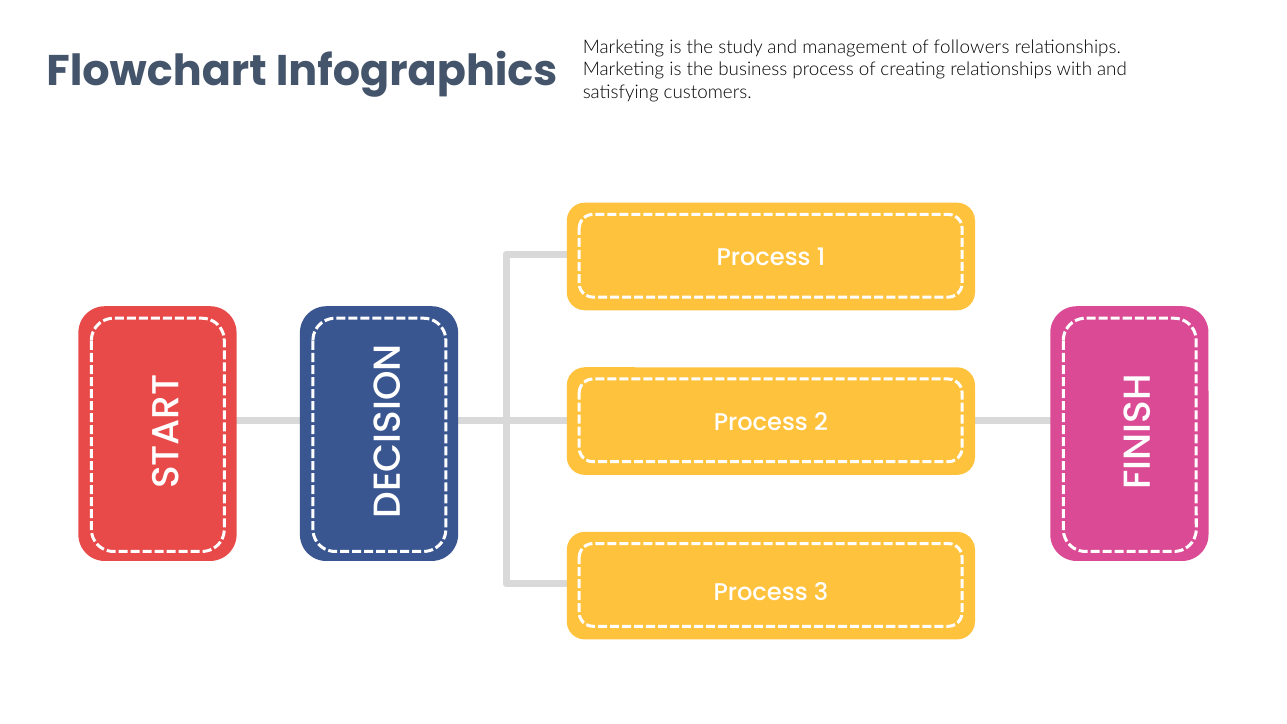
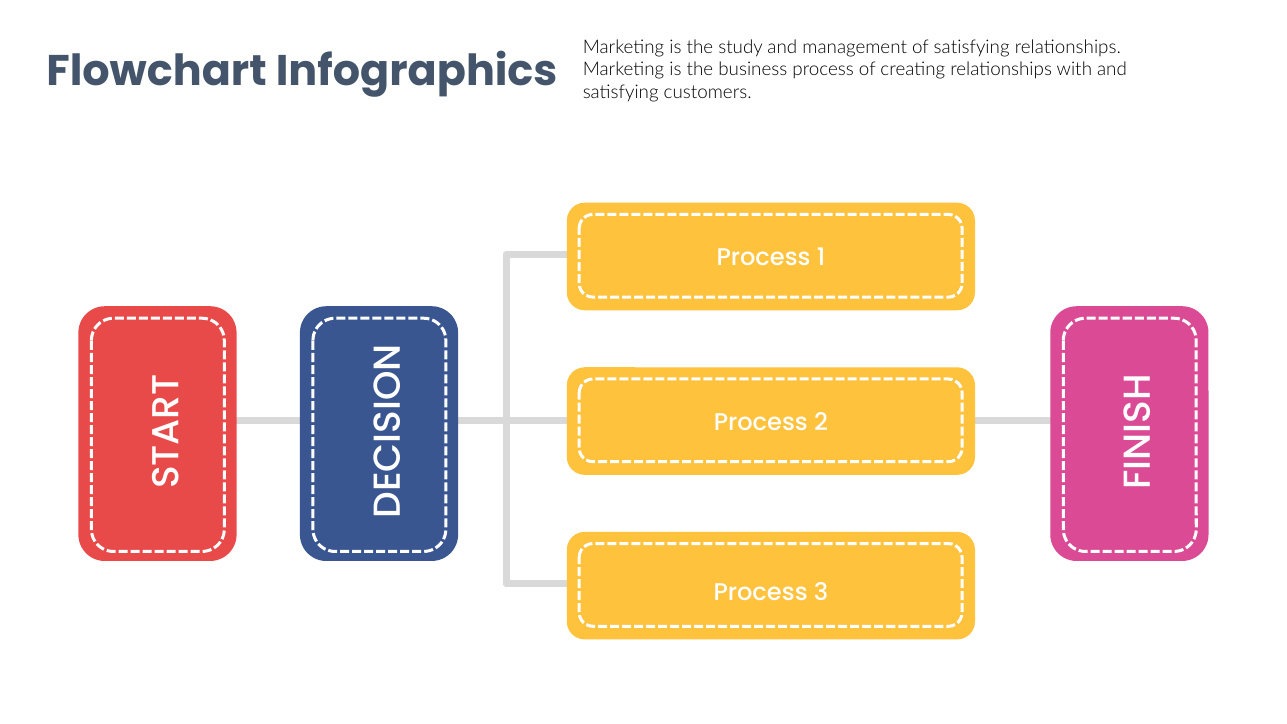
of followers: followers -> satisfying (972, 47)
